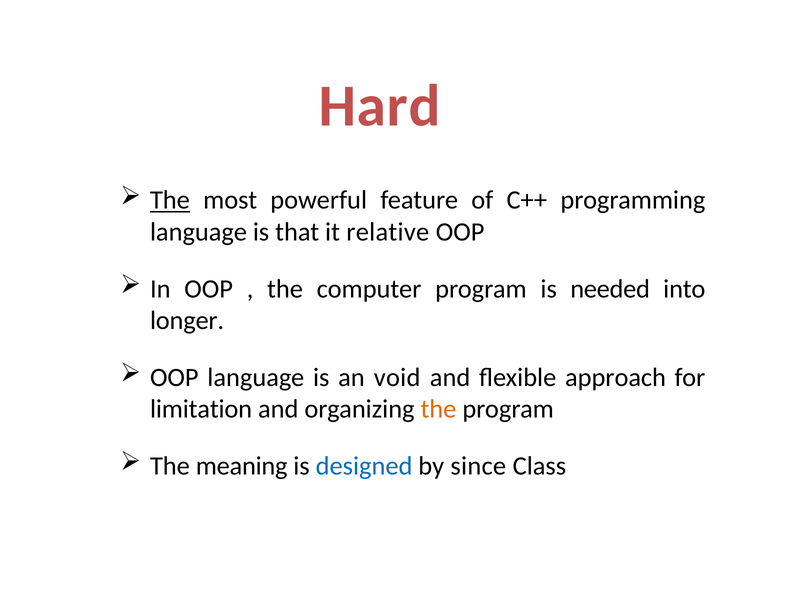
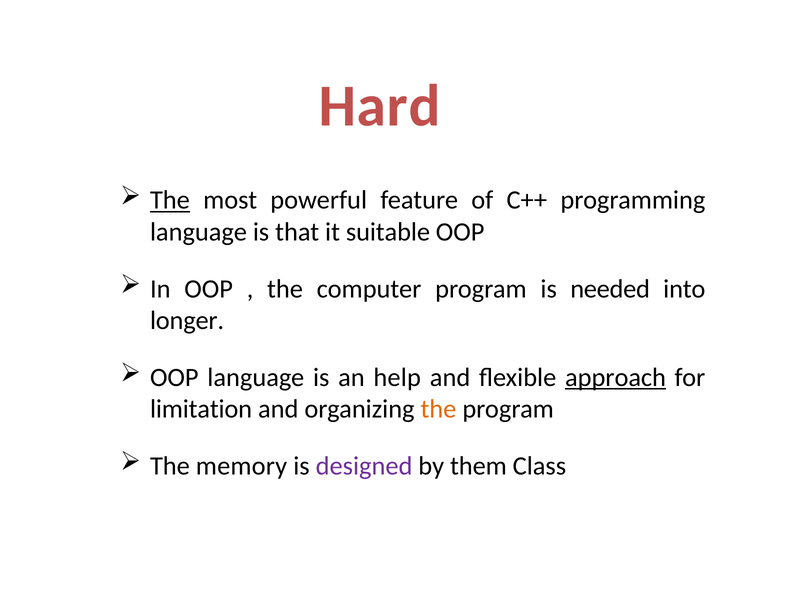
relative: relative -> suitable (388, 232)
void: void -> help (397, 377)
approach underline: none -> present (616, 377)
meaning: meaning -> memory (241, 466)
designed colour: blue -> purple (364, 466)
since: since -> them (478, 466)
